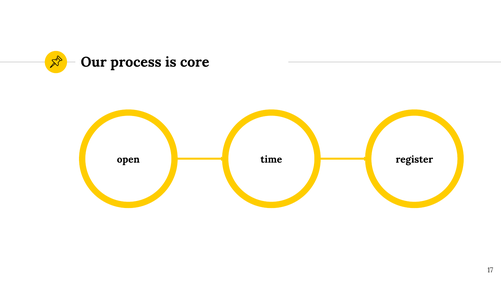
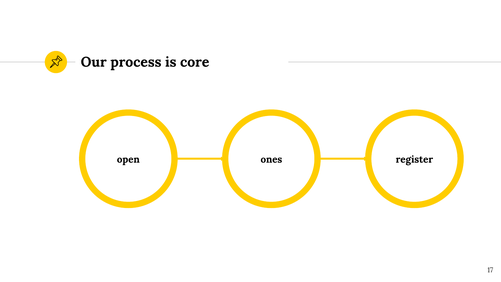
time: time -> ones (271, 159)
